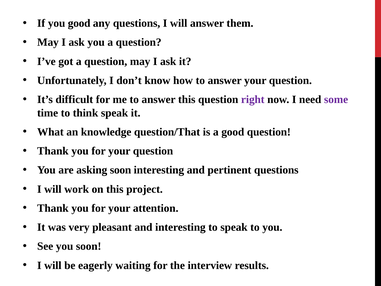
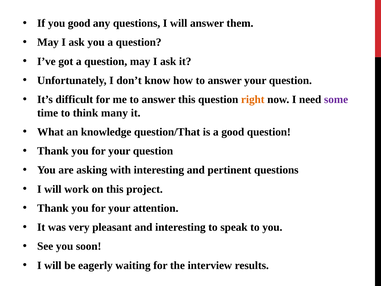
right colour: purple -> orange (253, 99)
think speak: speak -> many (114, 113)
asking soon: soon -> with (120, 170)
